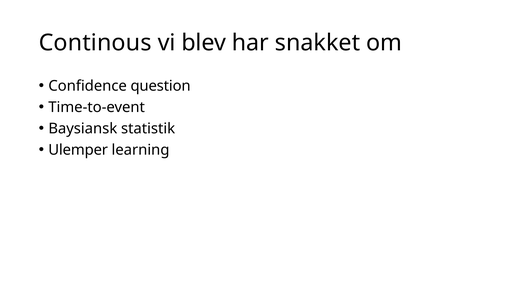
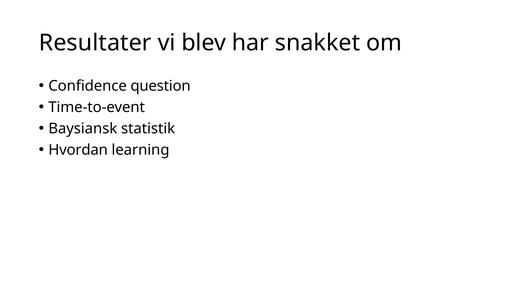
Continous: Continous -> Resultater (95, 43)
Ulemper: Ulemper -> Hvordan (78, 150)
